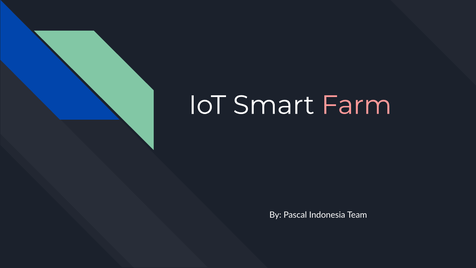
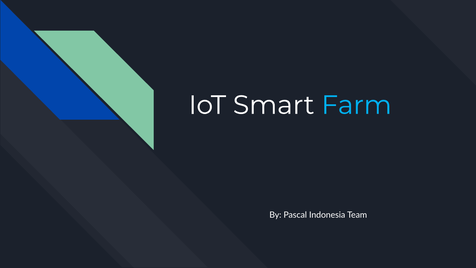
Farm colour: pink -> light blue (357, 105)
